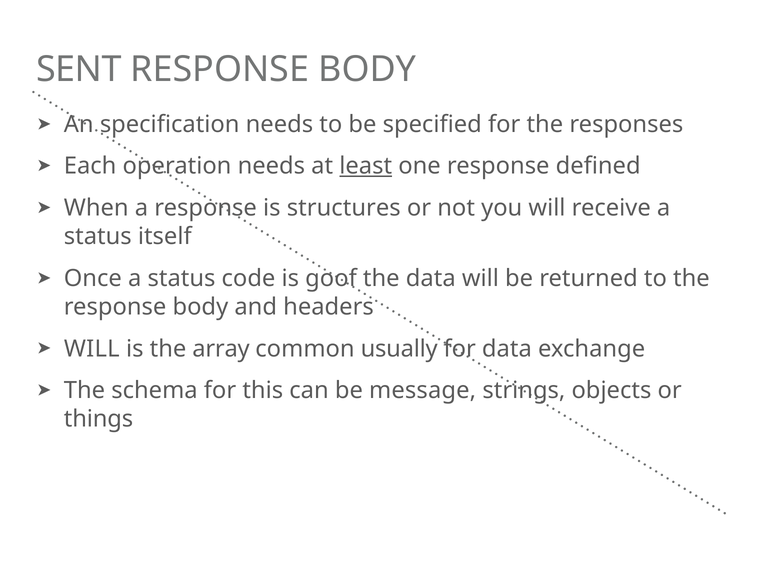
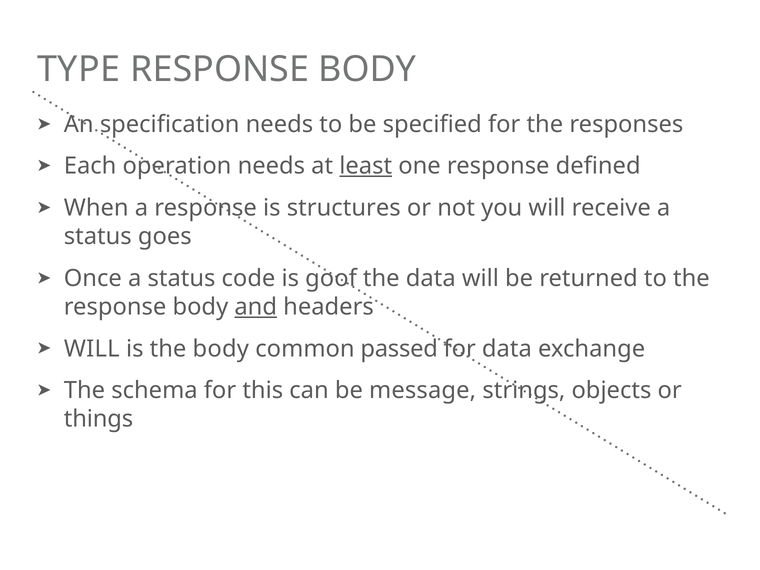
SENT: SENT -> TYPE (79, 69)
itself: itself -> goes (165, 237)
and underline: none -> present (256, 307)
the array: array -> body (221, 349)
usually: usually -> passed (399, 349)
